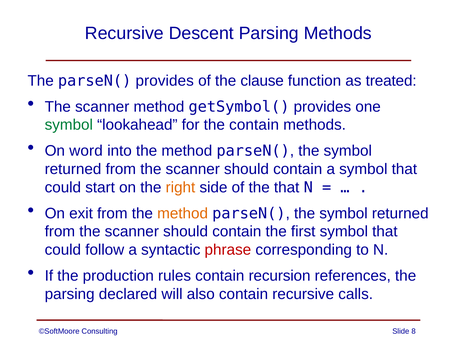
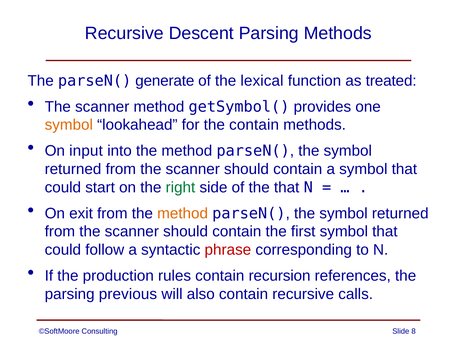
parseN( provides: provides -> generate (165, 81)
clause: clause -> lexical (262, 81)
symbol colour: green -> orange (69, 125)
word: word -> input (86, 151)
right colour: orange -> green (180, 187)
declared: declared -> previous (128, 294)
